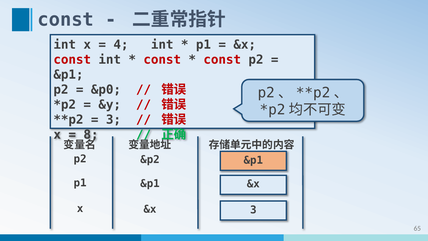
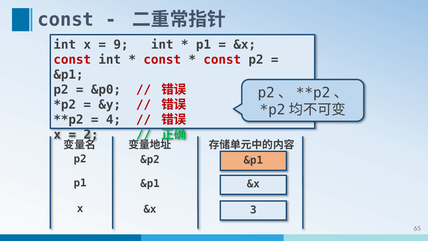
4: 4 -> 9 (121, 45)
3: 3 -> 4 (113, 120)
8: 8 -> 2 (91, 135)
